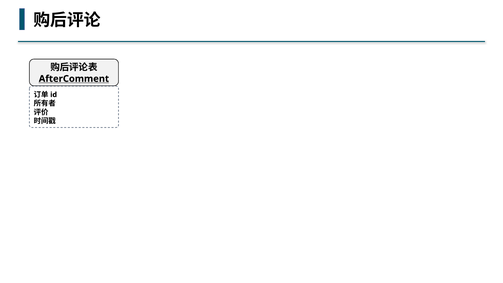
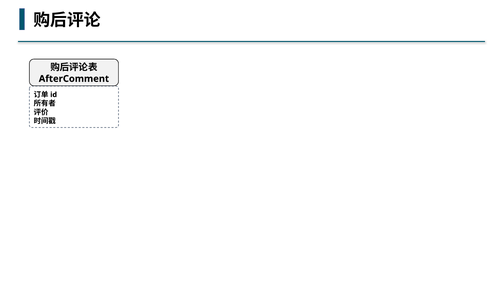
AfterComment underline: present -> none (74, 79)
